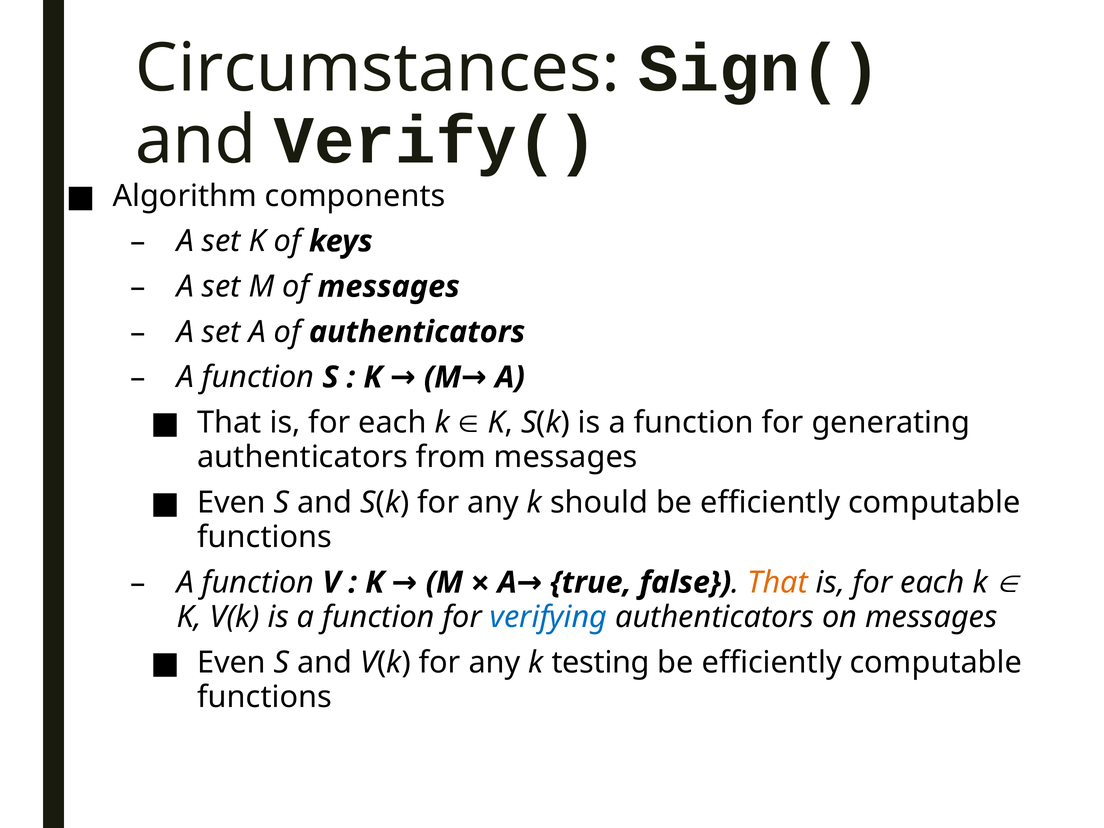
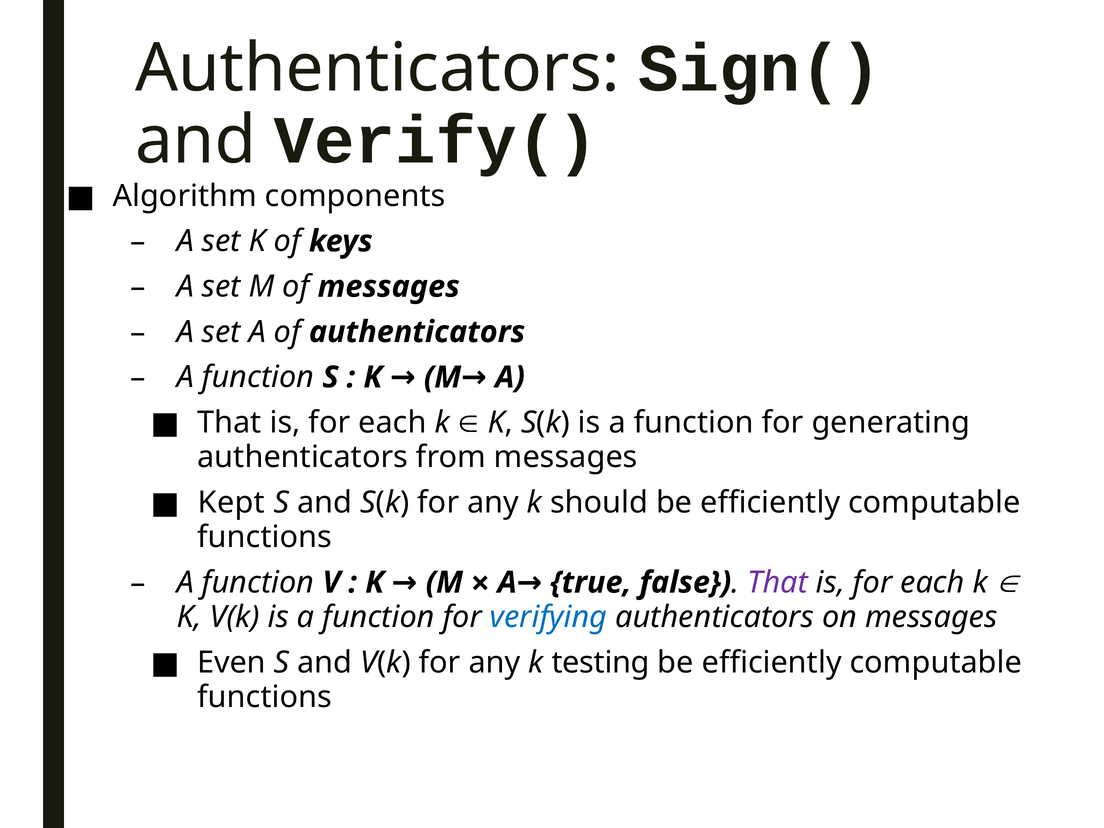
Circumstances: Circumstances -> Authenticators (378, 68)
Even: Even -> Kept (231, 503)
That colour: orange -> purple (778, 583)
